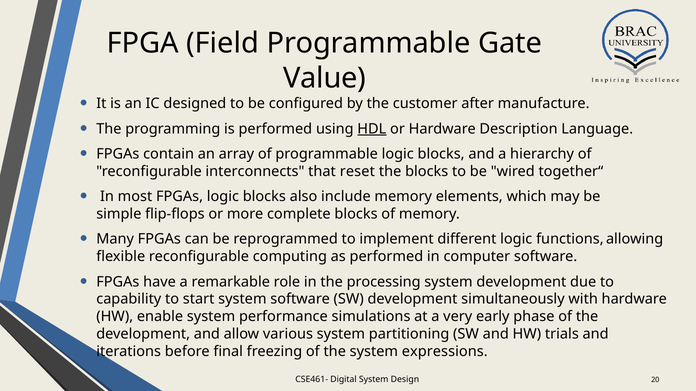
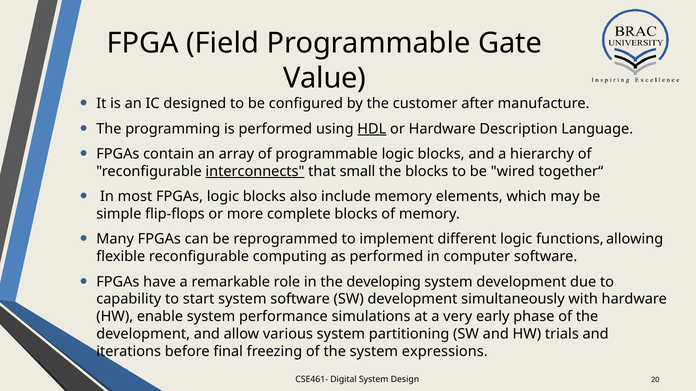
interconnects underline: none -> present (255, 172)
reset: reset -> small (357, 172)
processing: processing -> developing (384, 282)
